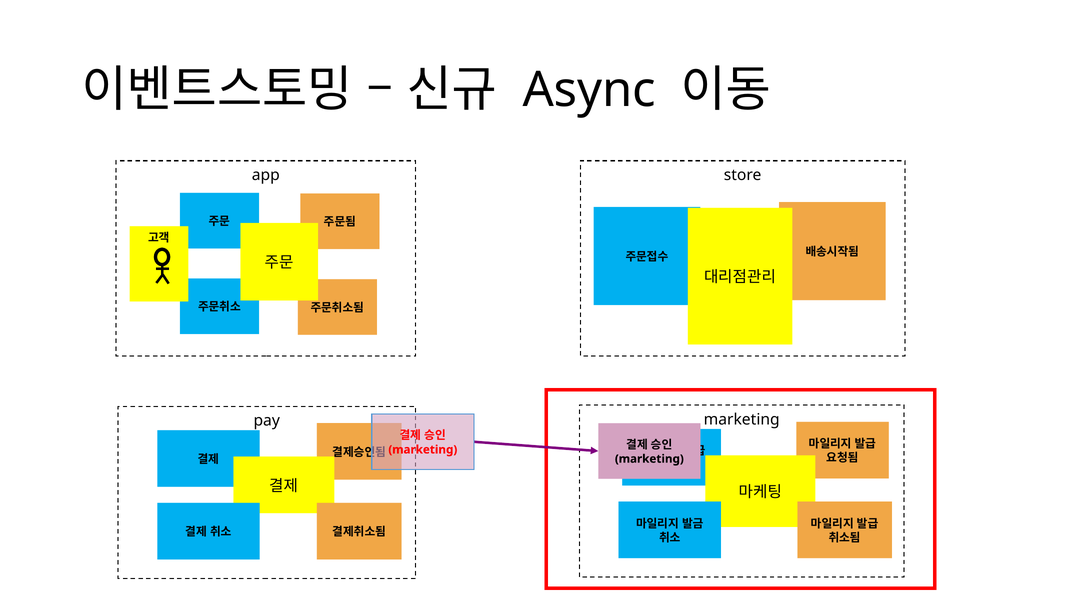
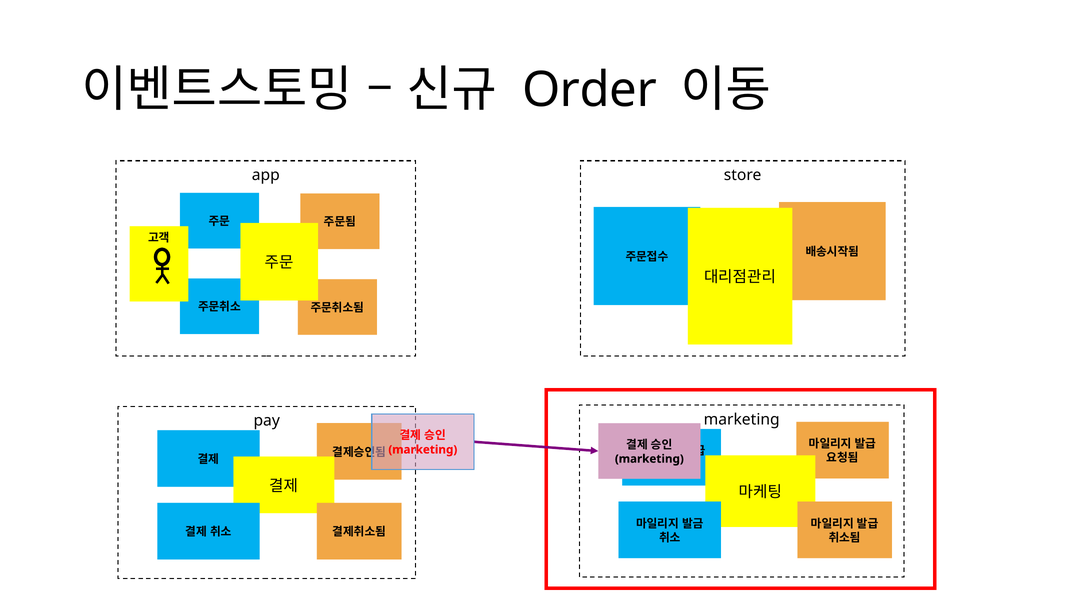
Async: Async -> Order (589, 90)
